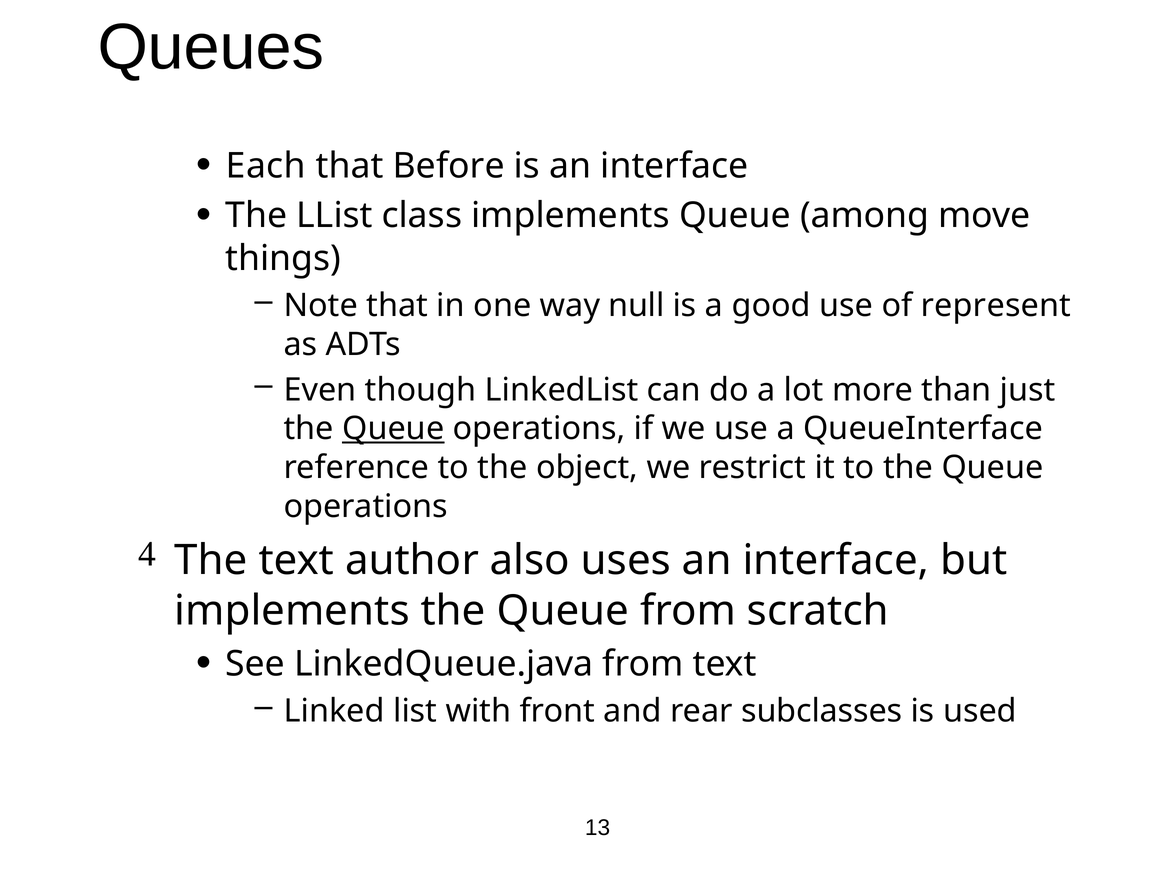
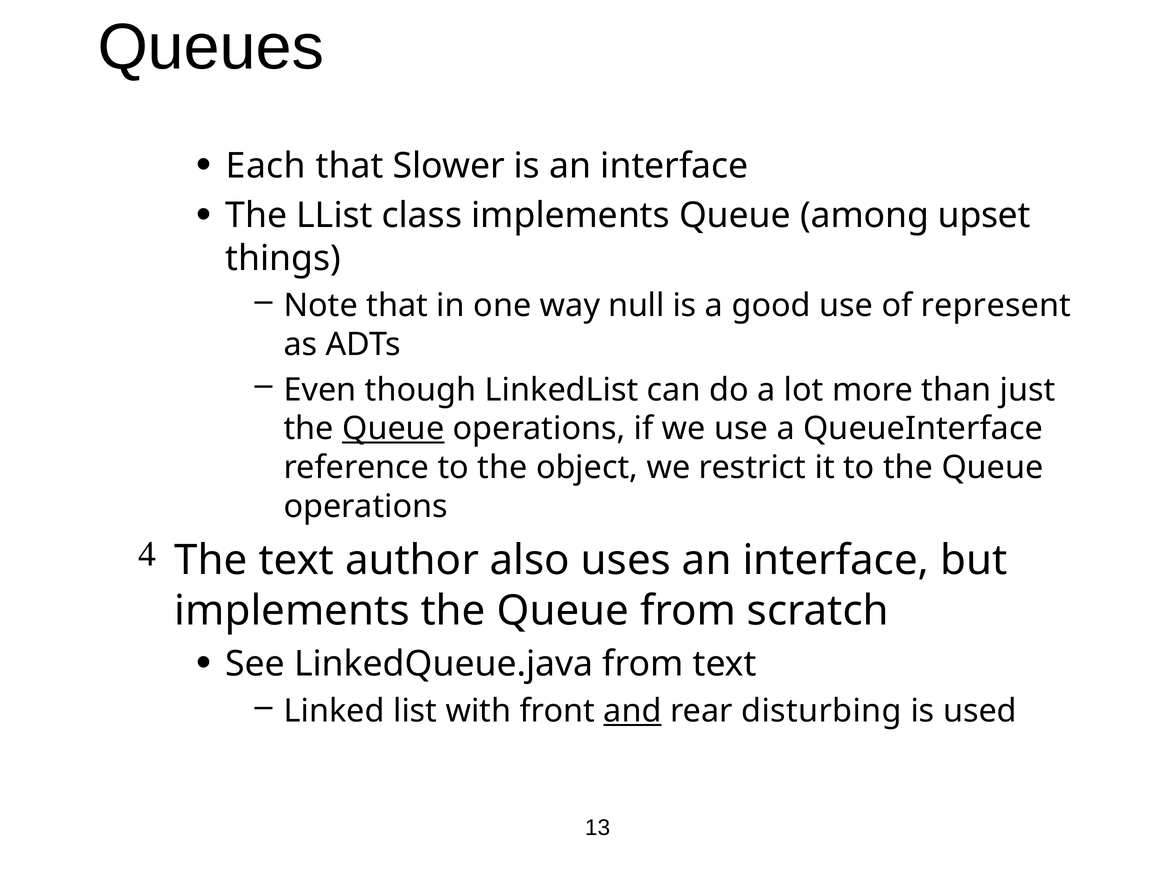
Before: Before -> Slower (449, 166)
move: move -> upset (984, 216)
and underline: none -> present (633, 711)
subclasses: subclasses -> disturbing (822, 711)
